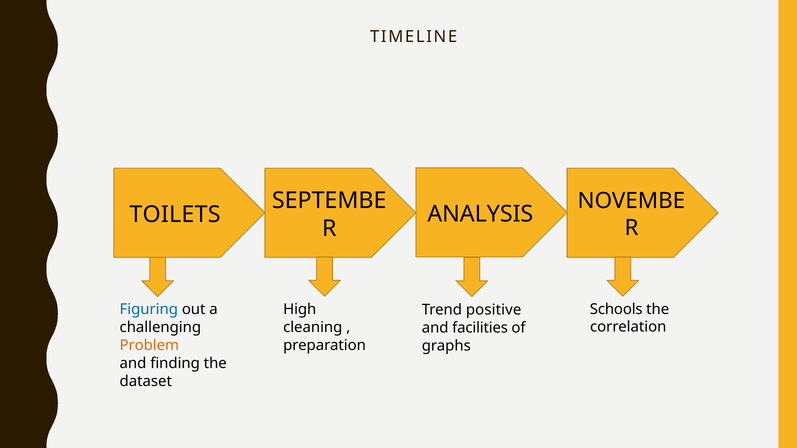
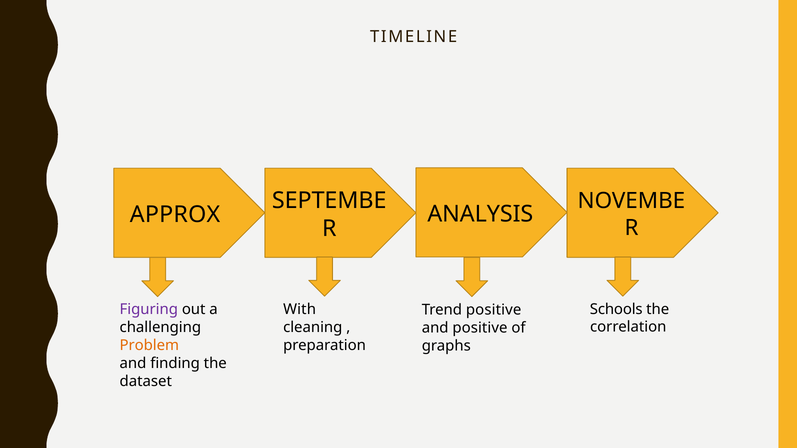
TOILETS: TOILETS -> APPROX (175, 215)
Figuring colour: blue -> purple (149, 310)
High: High -> With (300, 310)
and facilities: facilities -> positive (480, 328)
